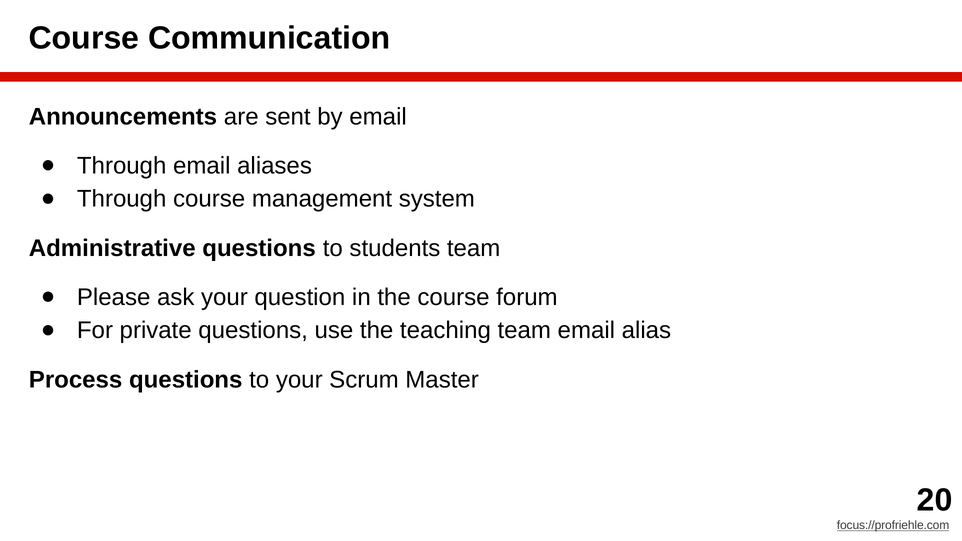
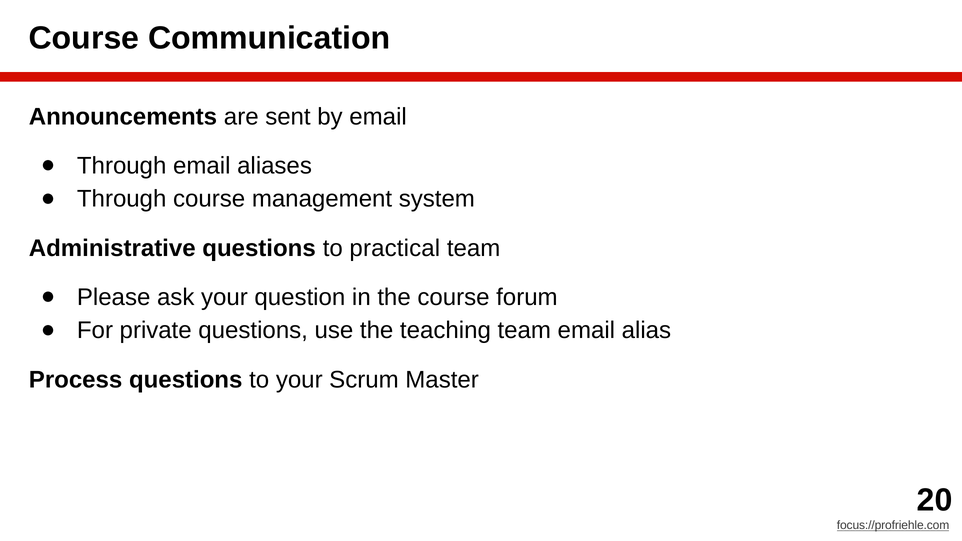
students: students -> practical (395, 248)
